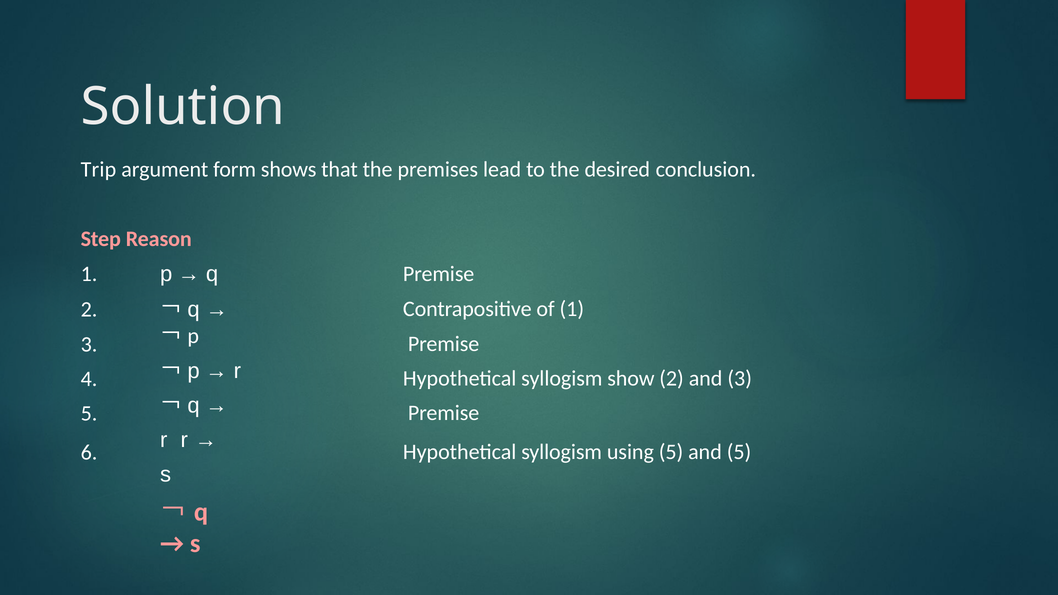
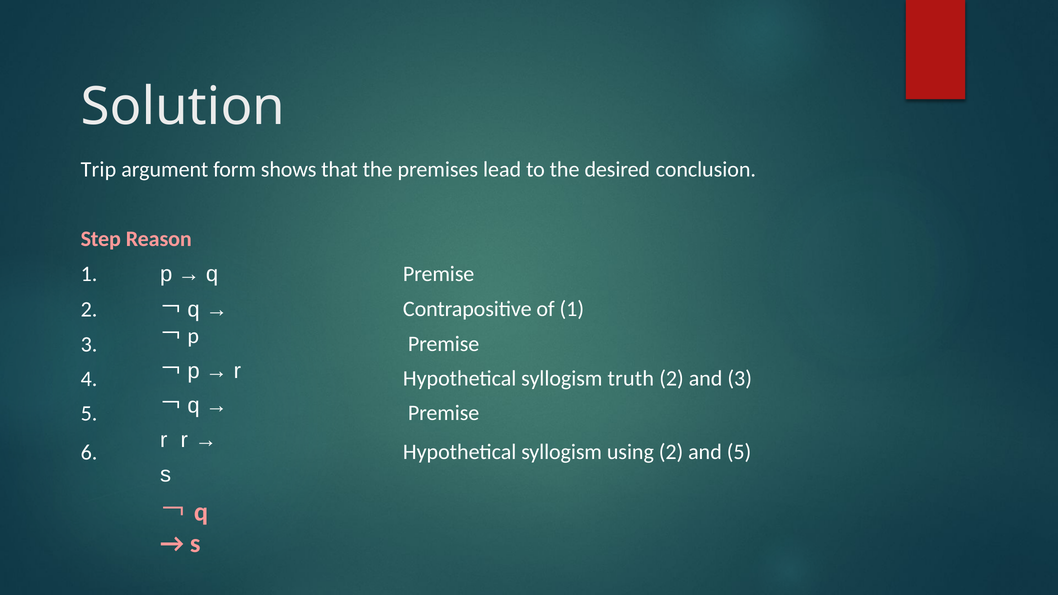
show: show -> truth (631, 379)
using 5: 5 -> 2 (671, 452)
